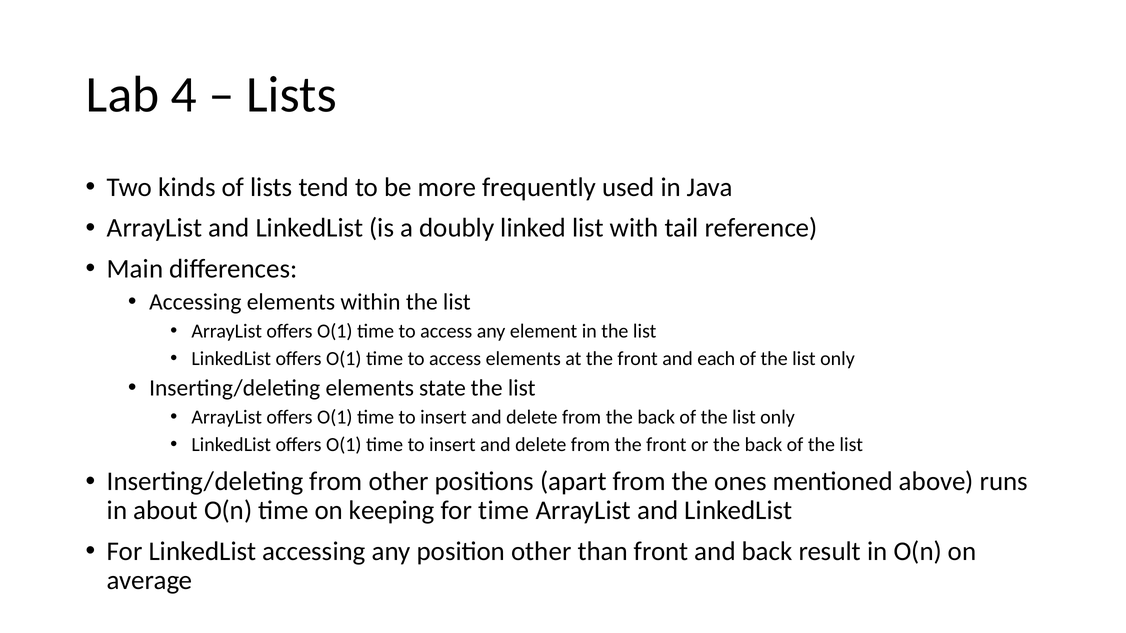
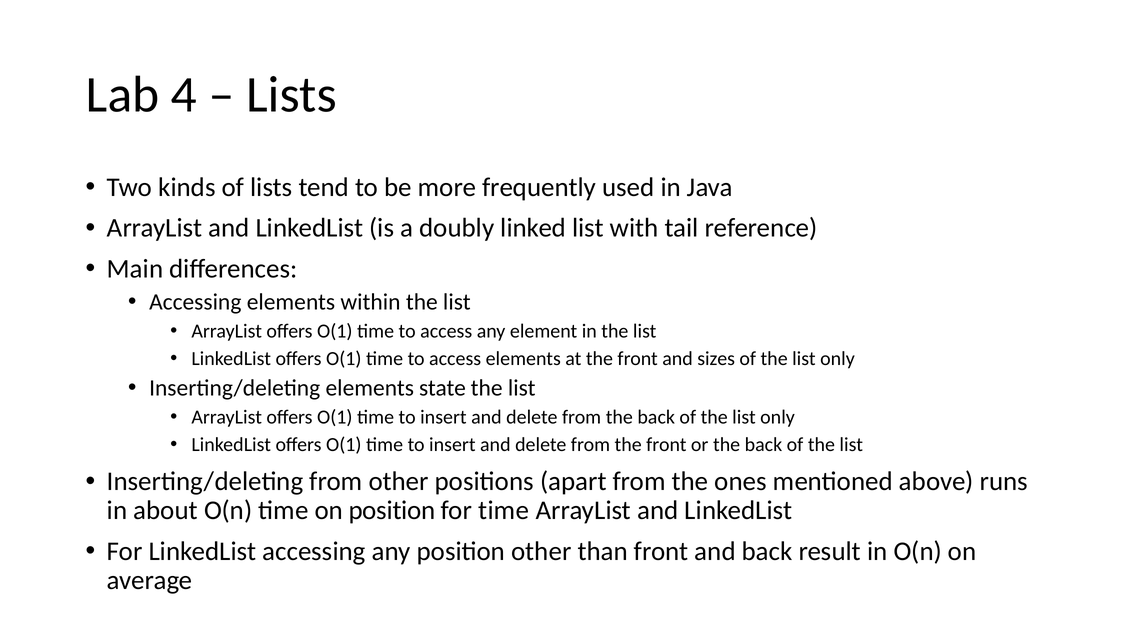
each: each -> sizes (716, 359)
on keeping: keeping -> position (392, 511)
